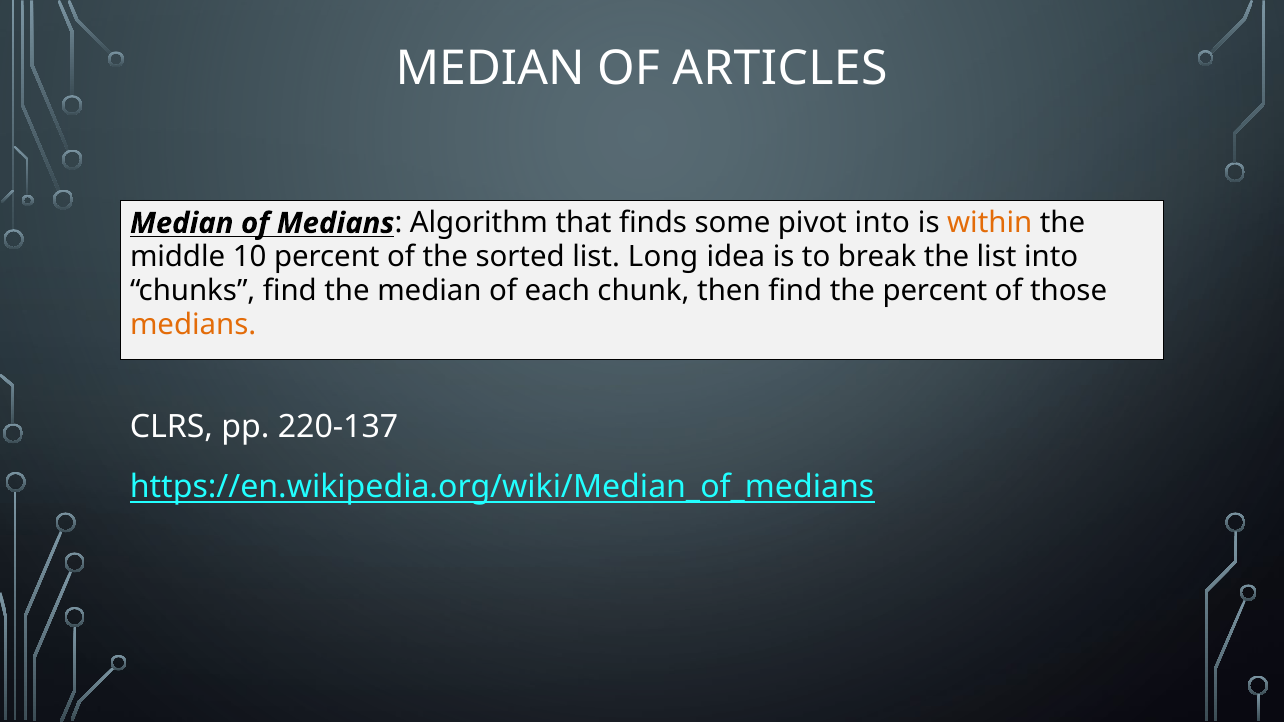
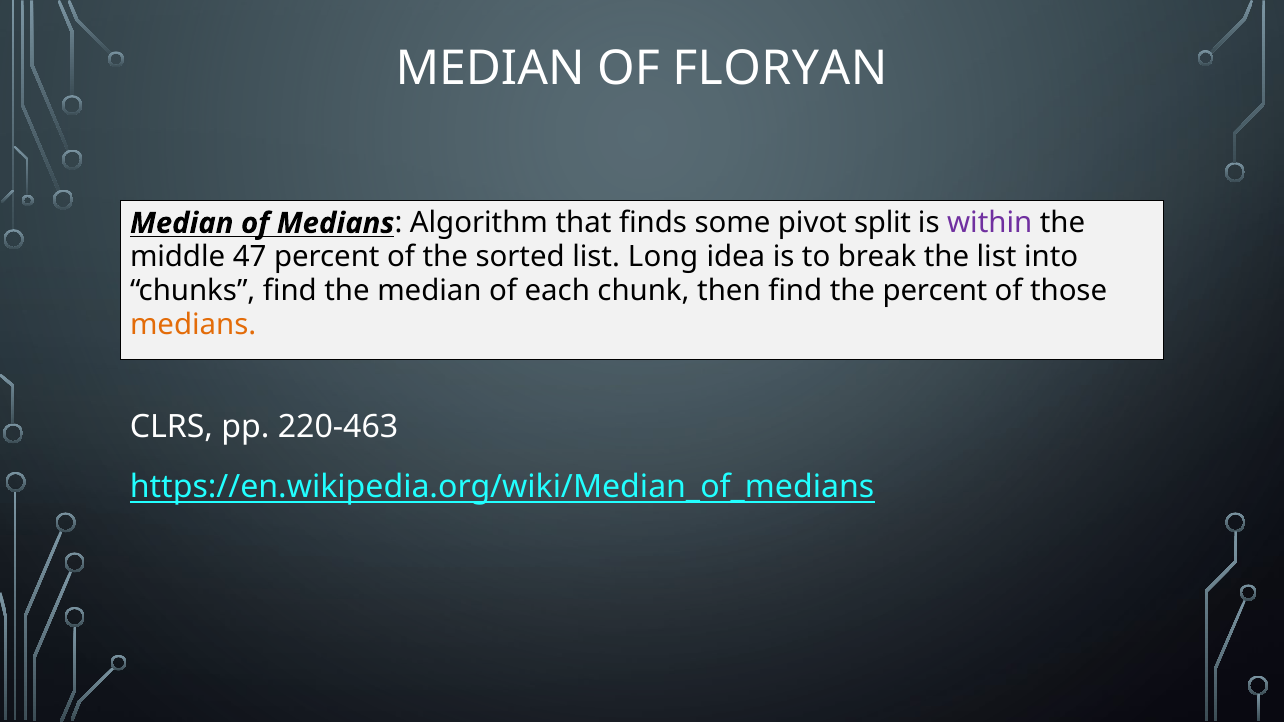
ARTICLES: ARTICLES -> FLORYAN (780, 69)
pivot into: into -> split (883, 223)
within colour: orange -> purple (990, 223)
10: 10 -> 47 (250, 257)
220-137: 220-137 -> 220-463 (338, 427)
